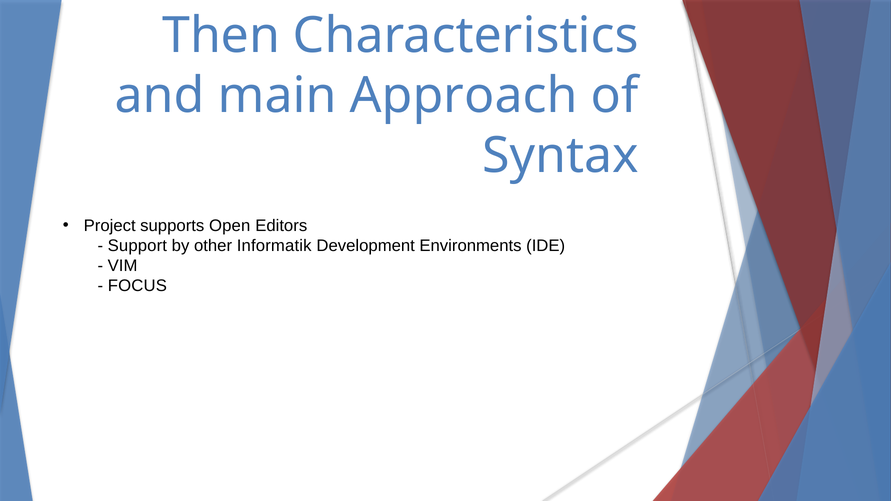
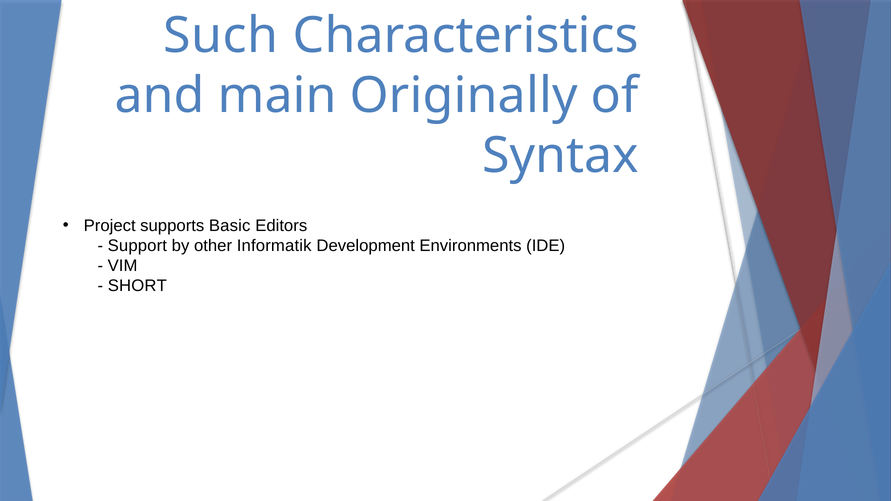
Then: Then -> Such (221, 36)
Approach: Approach -> Originally (464, 96)
Open: Open -> Basic (230, 226)
FOCUS: FOCUS -> SHORT (137, 286)
